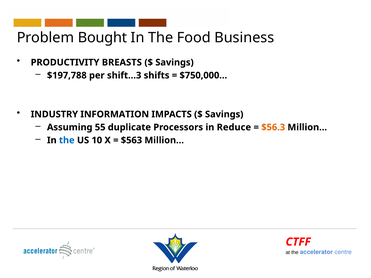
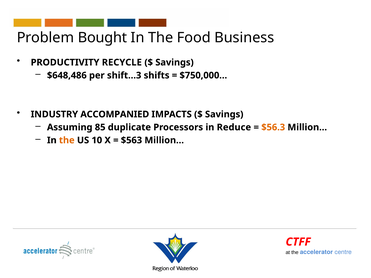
BREASTS: BREASTS -> RECYCLE (122, 62)
$197,788: $197,788 -> $648,486 (67, 75)
INFORMATION: INFORMATION -> ACCOMPANIED (115, 114)
55: 55 -> 85 (100, 127)
the colour: blue -> orange (67, 140)
